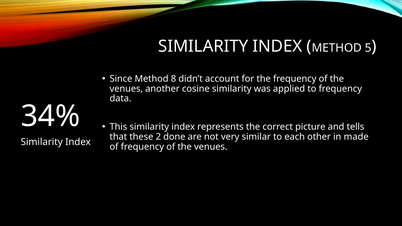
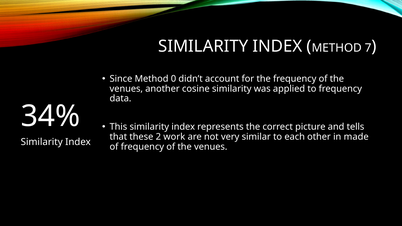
5: 5 -> 7 (368, 48)
8: 8 -> 0 (173, 79)
done: done -> work (174, 137)
